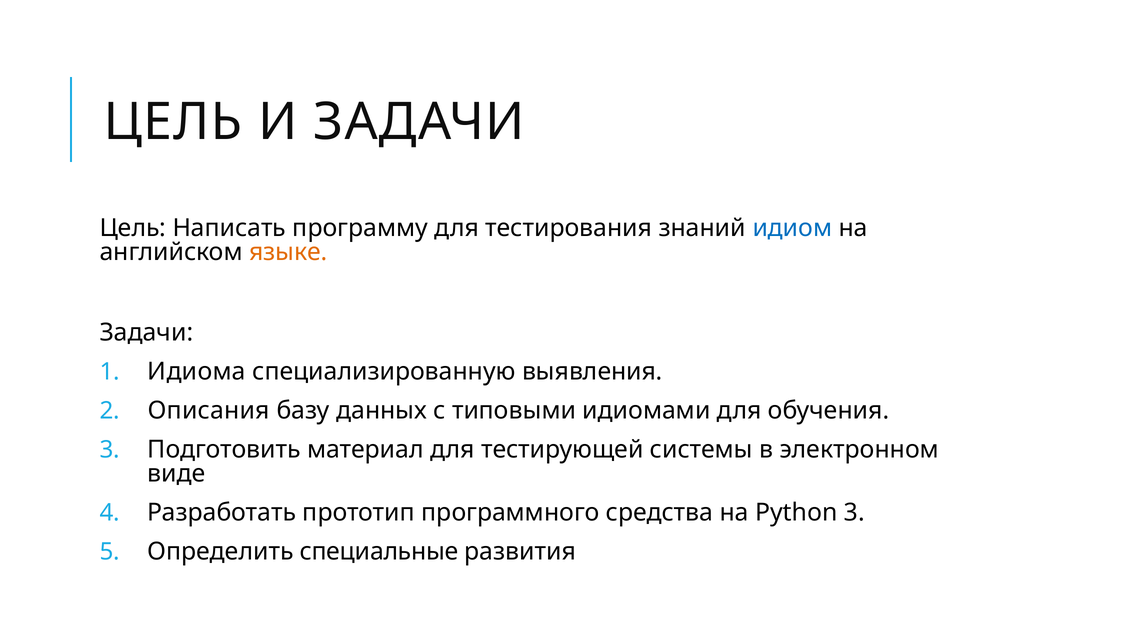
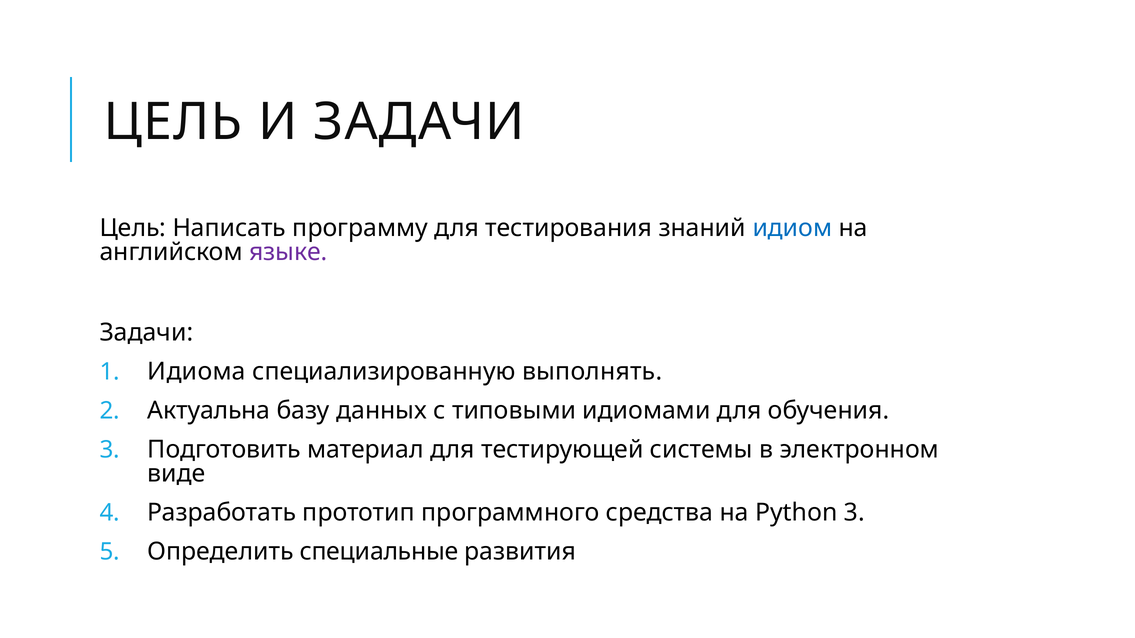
языке colour: orange -> purple (288, 252)
выявления: выявления -> выполнять (592, 372)
Описания: Описания -> Актуальна (209, 411)
